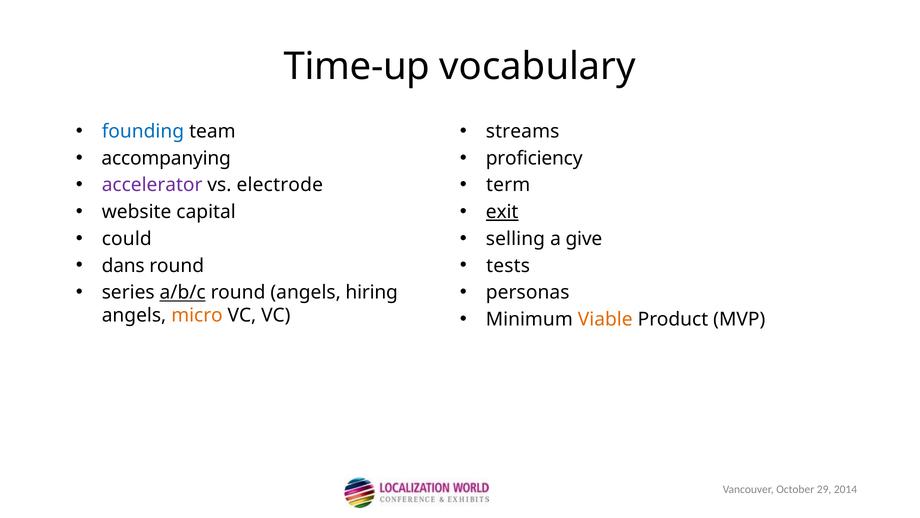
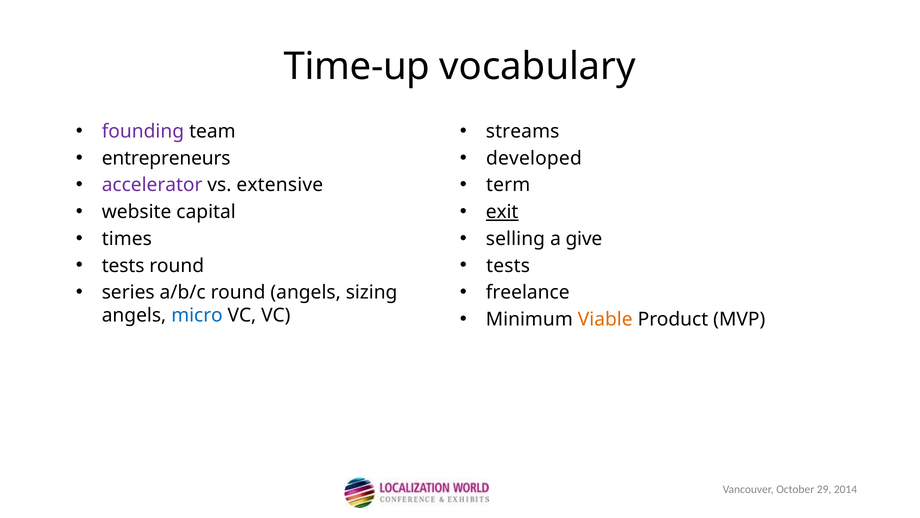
founding colour: blue -> purple (143, 131)
accompanying: accompanying -> entrepreneurs (166, 158)
proficiency: proficiency -> developed (534, 158)
electrode: electrode -> extensive (280, 185)
could: could -> times (127, 239)
dans: dans -> tests (123, 266)
a/b/c underline: present -> none (183, 292)
hiring: hiring -> sizing (372, 292)
personas: personas -> freelance (528, 292)
micro colour: orange -> blue (197, 315)
